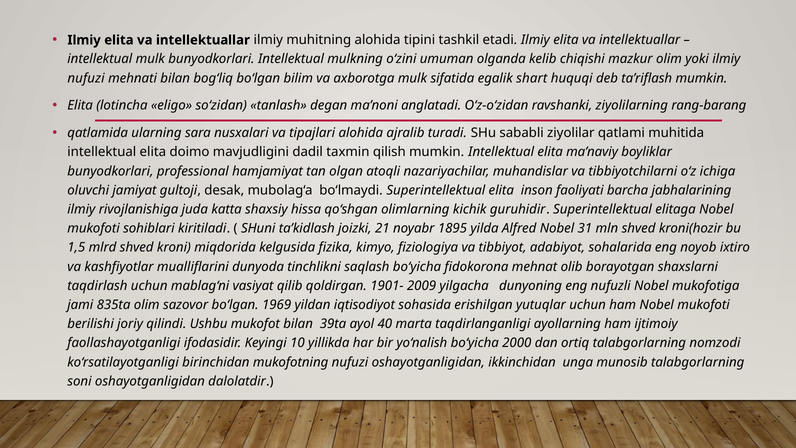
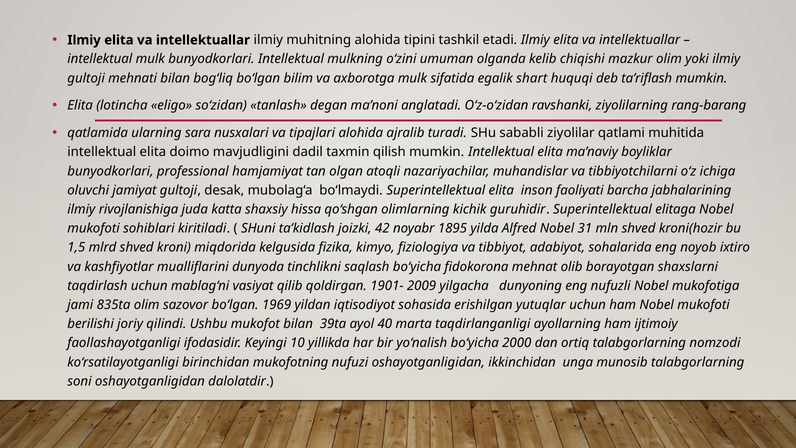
nufuzi: nufuzi -> gultoji (86, 78)
21: 21 -> 42 (382, 228)
